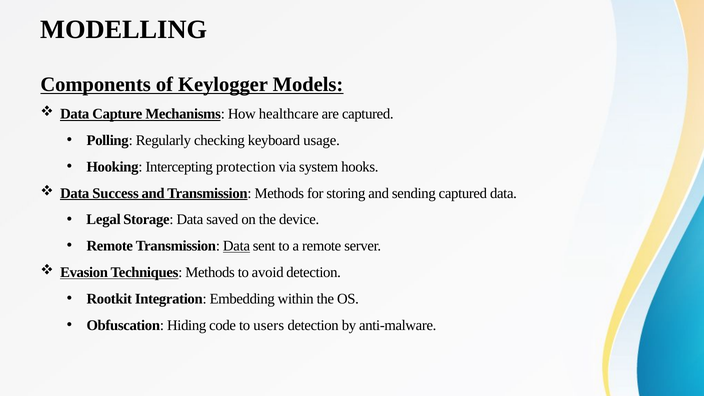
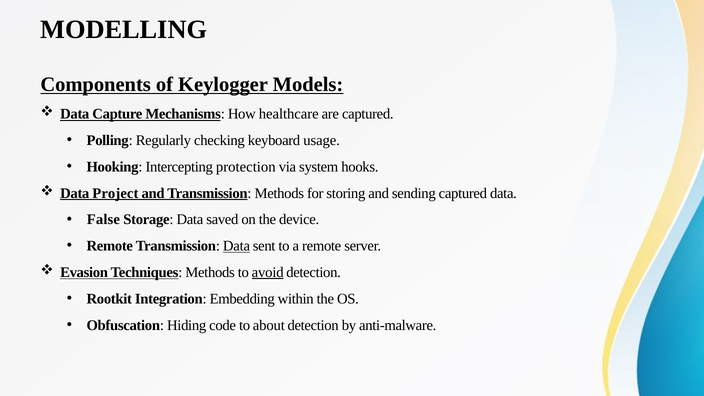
Success: Success -> Project (115, 193)
Legal: Legal -> False (103, 220)
avoid underline: none -> present (268, 272)
users: users -> about (269, 325)
